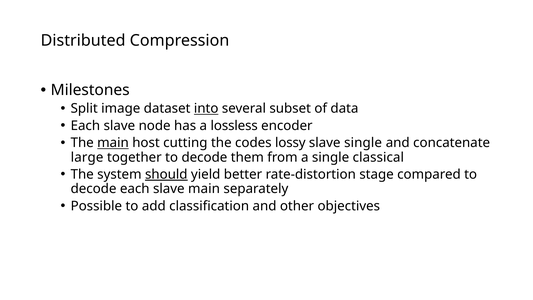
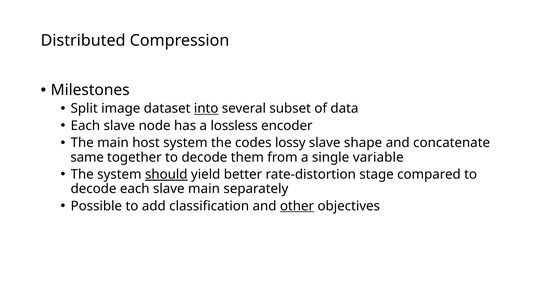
main underline: present -> none (113, 143)
host cutting: cutting -> system (185, 143)
slave single: single -> shape (363, 143)
large: large -> same (87, 157)
classical: classical -> variable (378, 157)
other underline: none -> present (297, 206)
